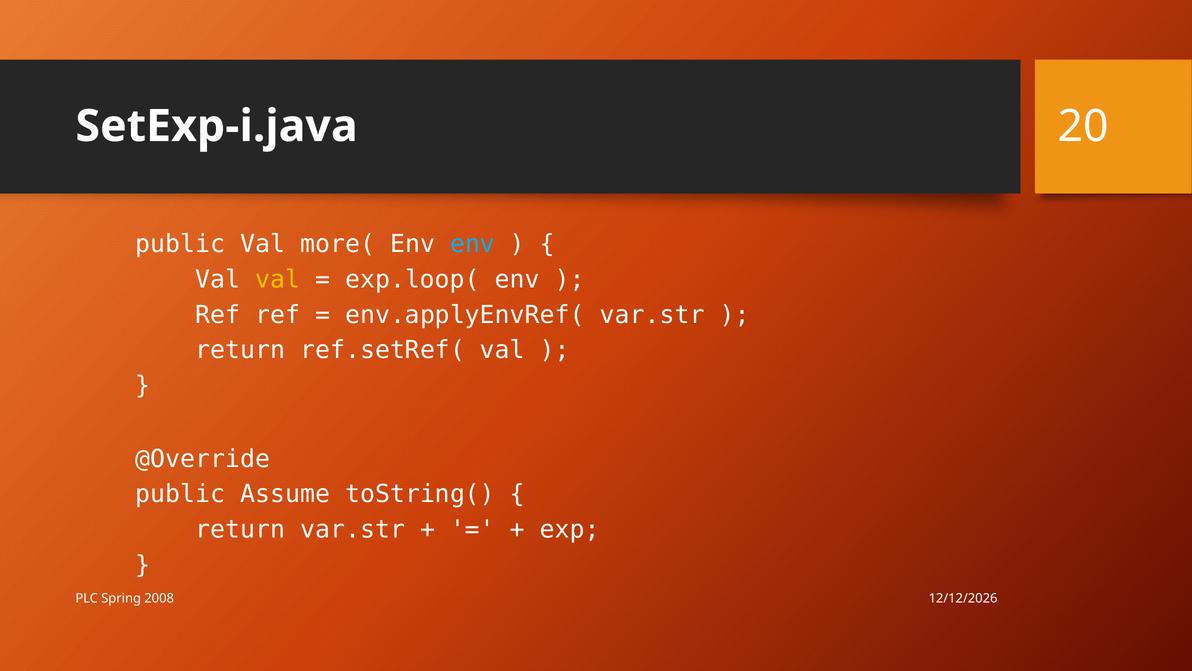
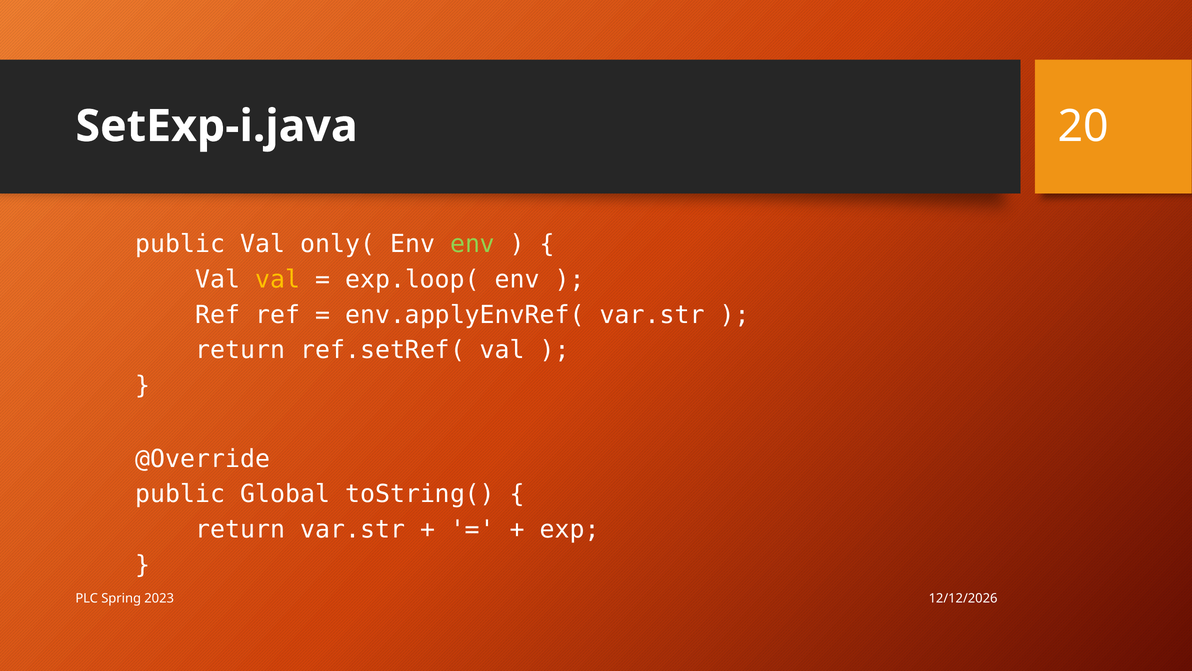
more(: more( -> only( (338, 244)
env colour: light blue -> light green (472, 244)
Assume: Assume -> Global (285, 494)
2008: 2008 -> 2023 (159, 598)
